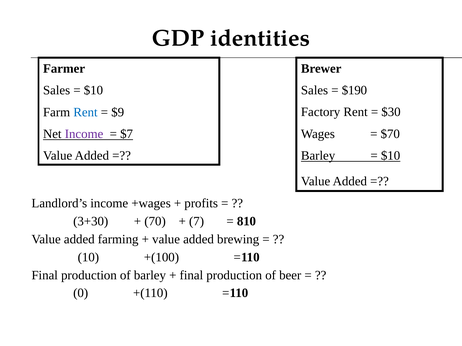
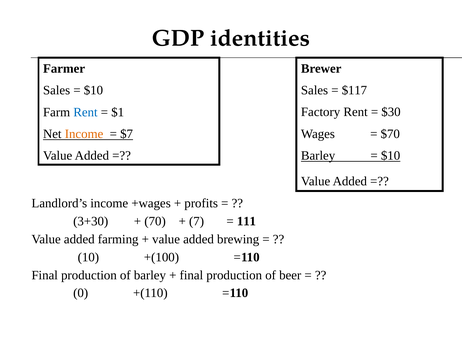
$190: $190 -> $117 (354, 90)
$9: $9 -> $1 (118, 112)
Income colour: purple -> orange (84, 134)
810: 810 -> 111 (246, 222)
